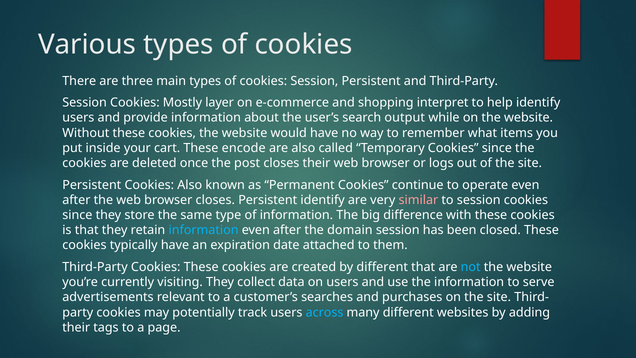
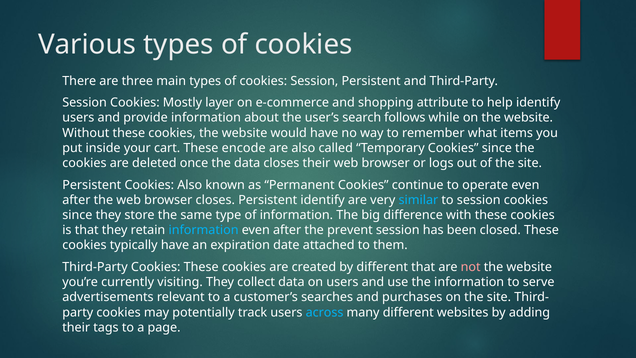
interpret: interpret -> attribute (443, 103)
output: output -> follows (405, 118)
the post: post -> data (247, 163)
similar colour: pink -> light blue (418, 200)
domain: domain -> prevent (350, 230)
not colour: light blue -> pink (471, 267)
